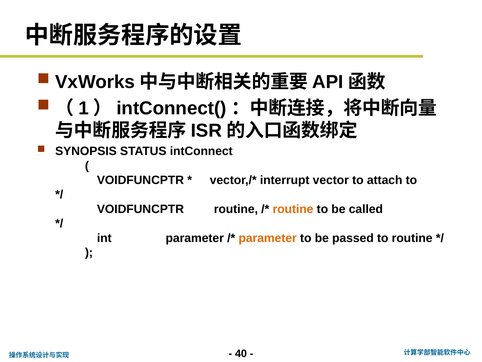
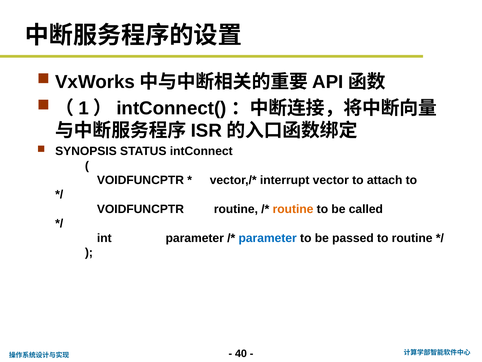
parameter colour: orange -> blue (268, 238)
